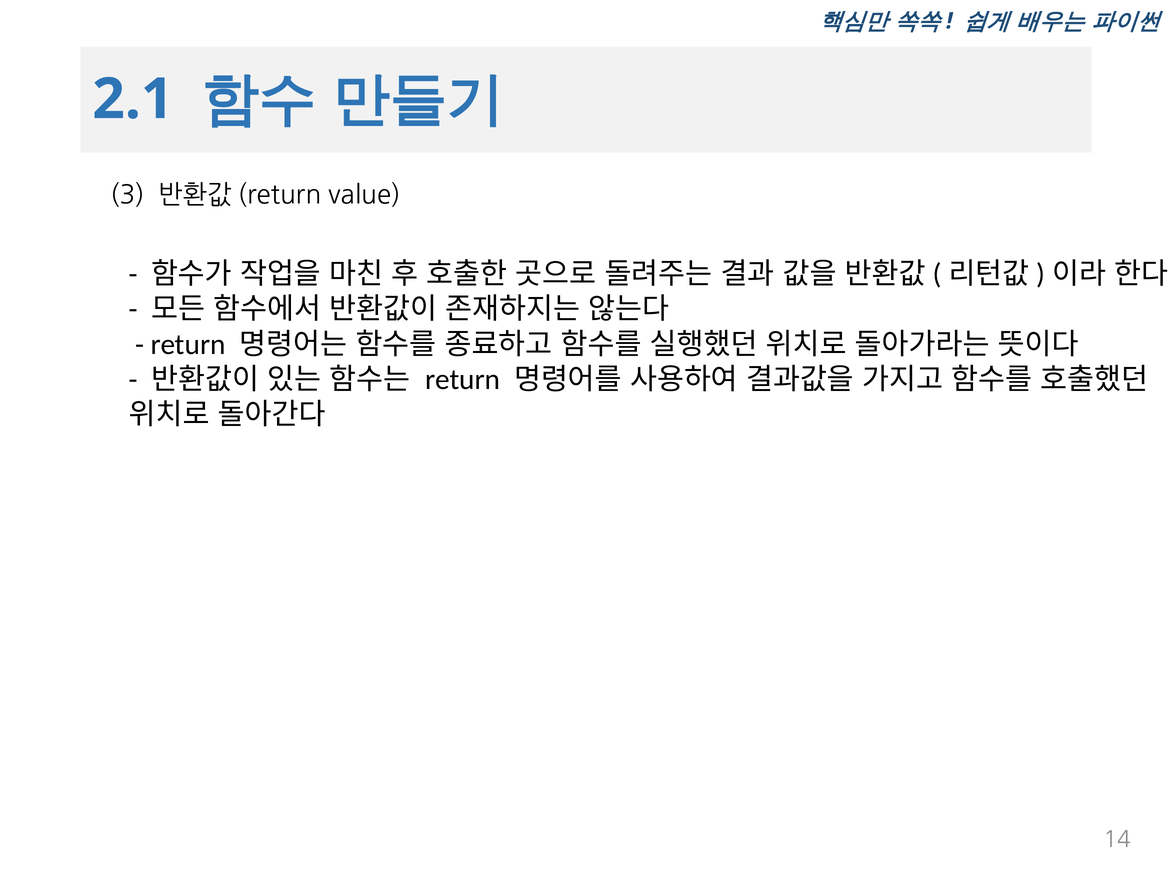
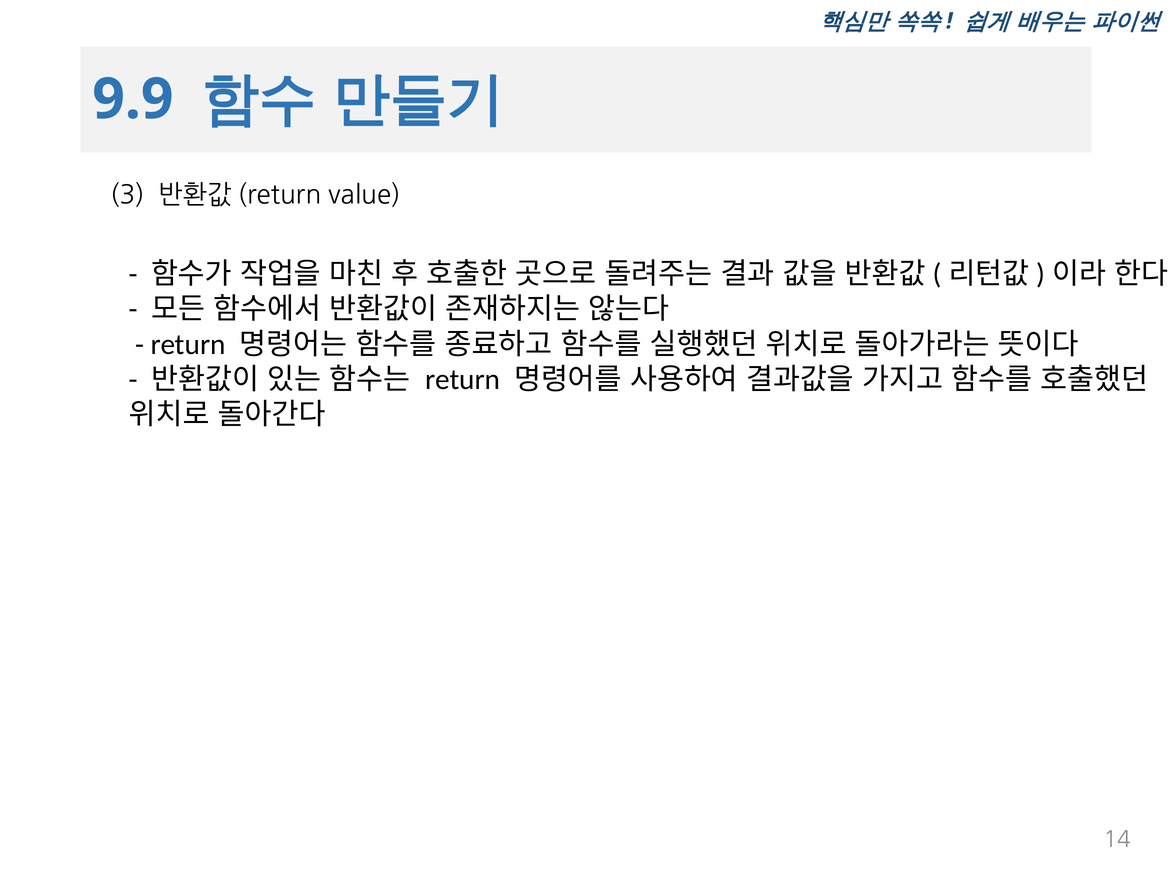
2.1: 2.1 -> 9.9 (133, 99)
